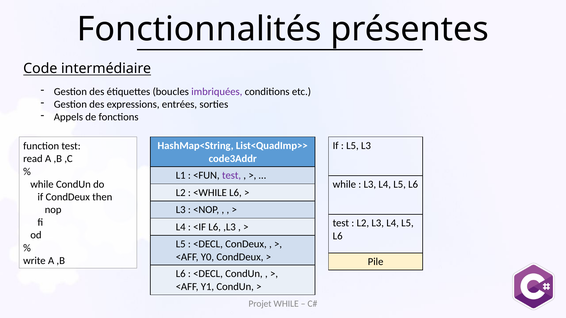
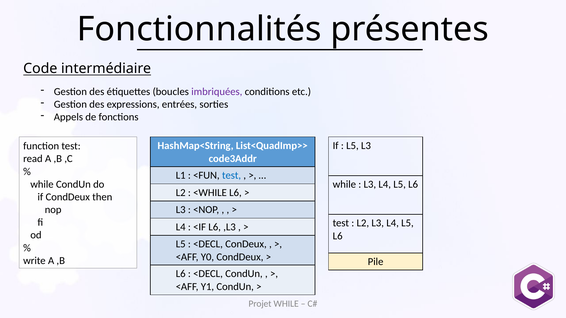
test colour: purple -> blue (232, 176)
